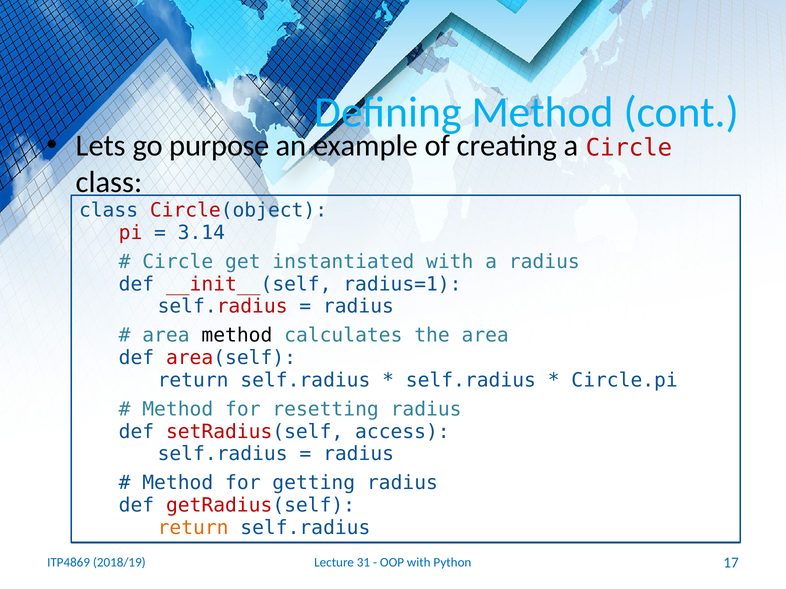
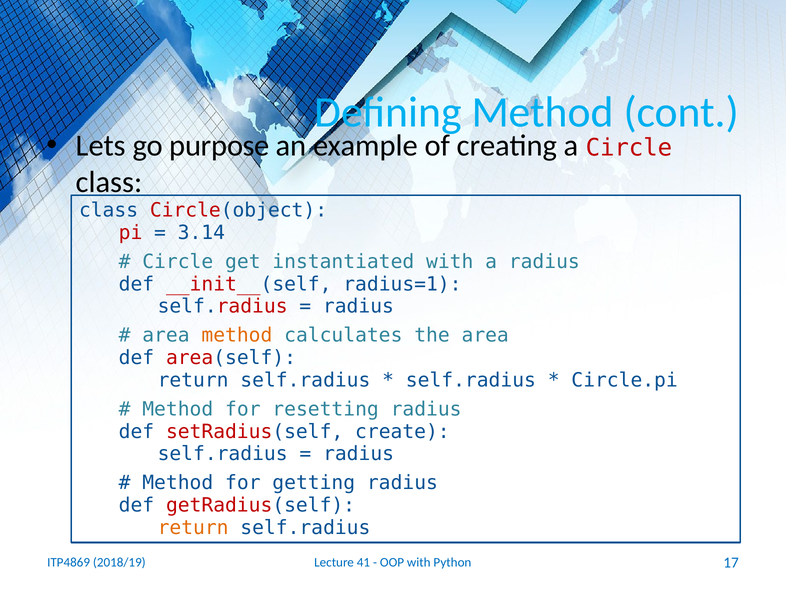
method colour: black -> orange (237, 336)
access: access -> create (402, 432)
31: 31 -> 41 (363, 563)
